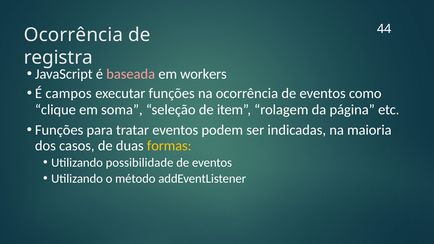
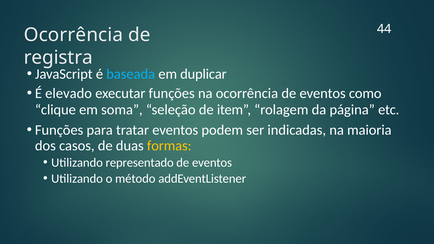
baseada colour: pink -> light blue (131, 74)
workers: workers -> duplicar (203, 74)
campos: campos -> elevado (69, 93)
possibilidade: possibilidade -> representado (140, 163)
